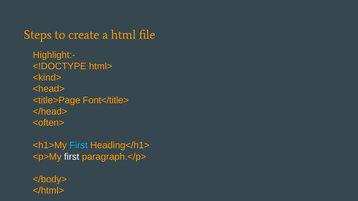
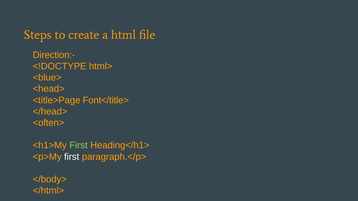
Highlight:-: Highlight:- -> Direction:- (54, 55)
<kind>: <kind> -> <blue> (47, 78)
First colour: light blue -> light green (79, 146)
